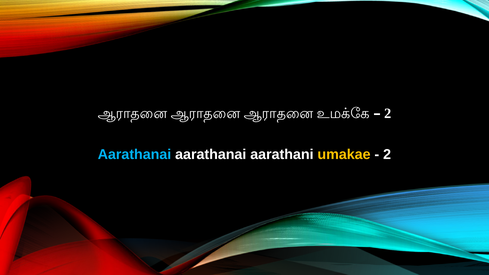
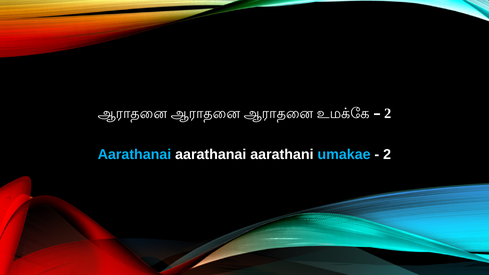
umakae colour: yellow -> light blue (344, 154)
